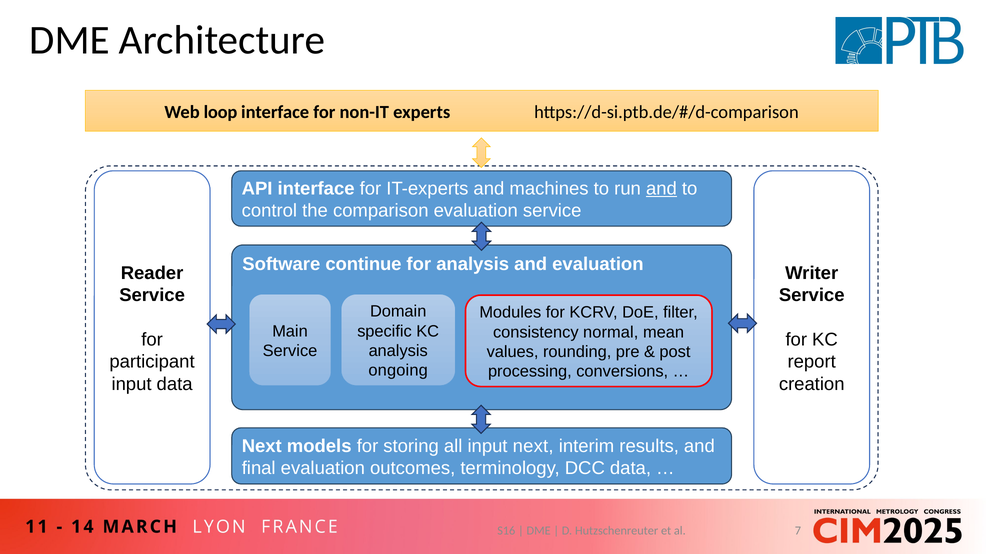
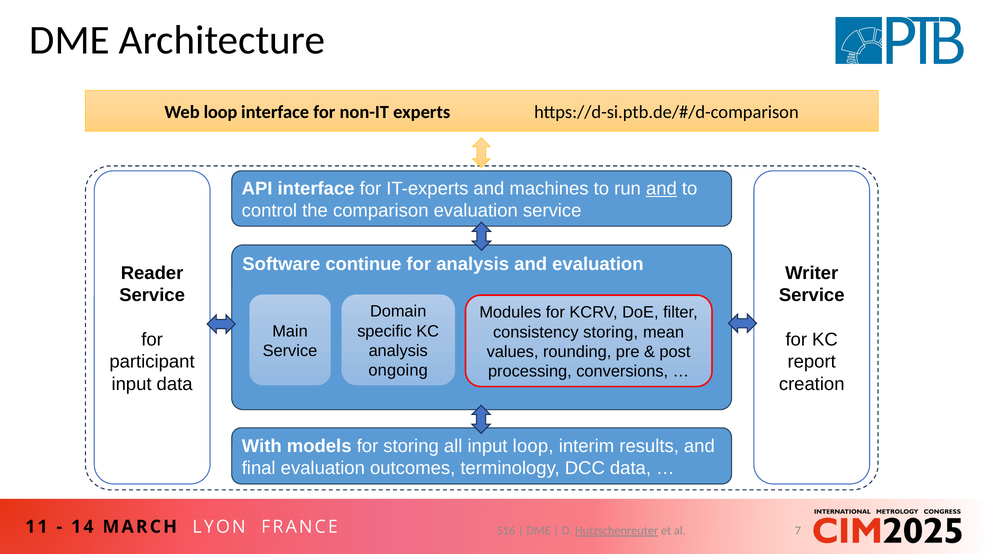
consistency normal: normal -> storing (611, 332)
Next: Next -> With (262, 447)
input next: next -> loop (533, 447)
Hutzschenreuter underline: none -> present (617, 531)
